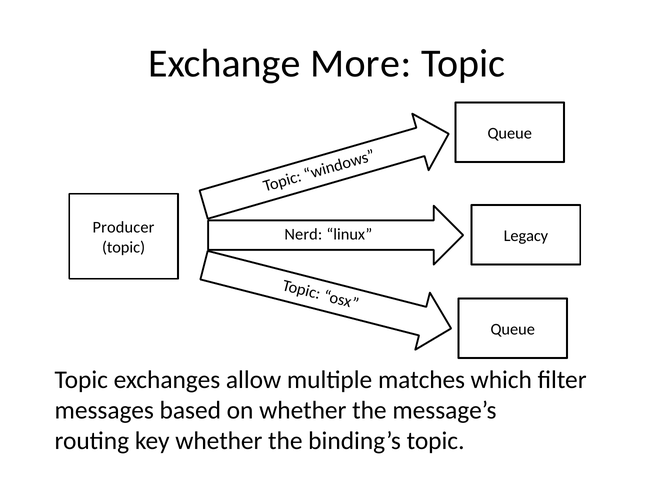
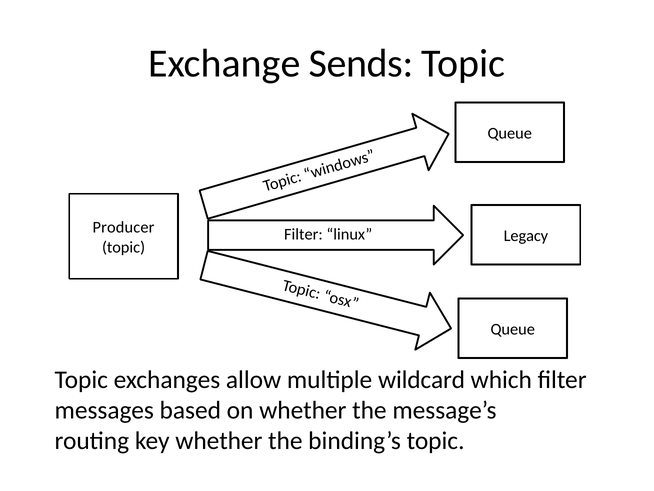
More: More -> Sends (361, 63)
Nerd: Nerd -> Filter (303, 234)
matches: matches -> wildcard (422, 379)
